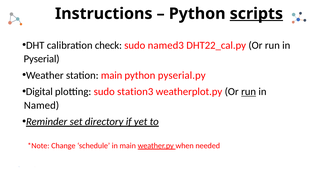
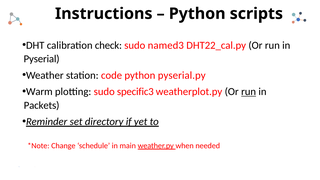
scripts underline: present -> none (256, 14)
station main: main -> code (112, 75)
Digital: Digital -> Warm (39, 92)
station3: station3 -> specific3 (135, 92)
Named: Named -> Packets (42, 105)
